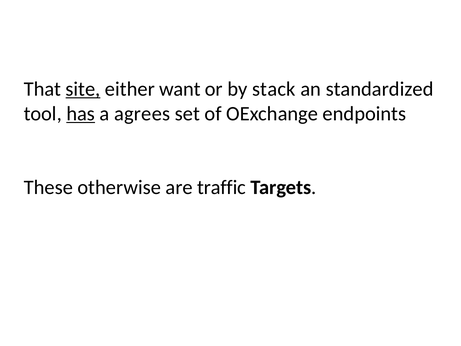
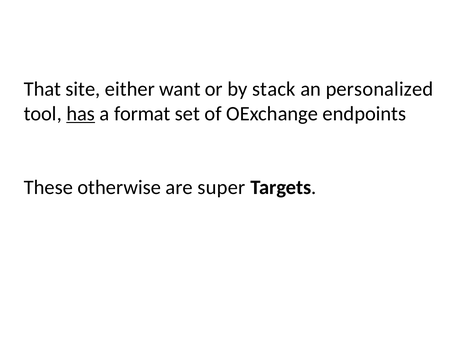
site underline: present -> none (83, 89)
standardized: standardized -> personalized (380, 89)
agrees: agrees -> format (142, 114)
traffic: traffic -> super (221, 187)
